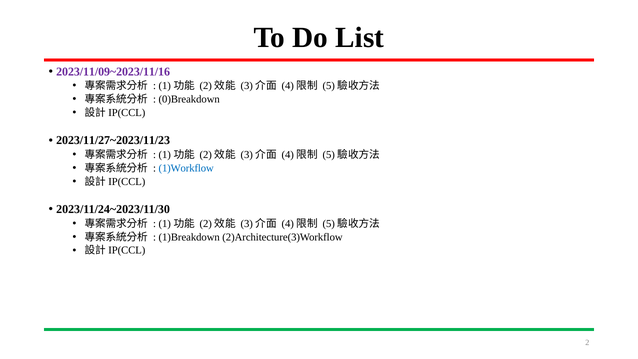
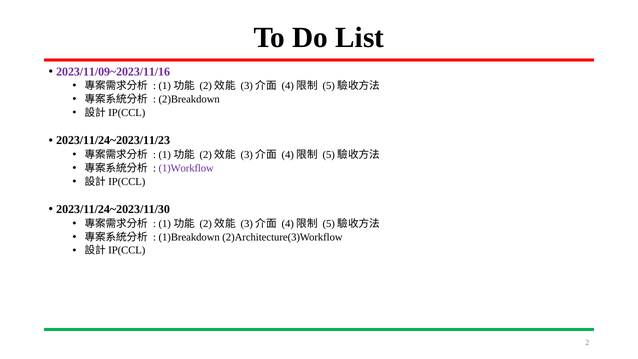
0)Breakdown: 0)Breakdown -> 2)Breakdown (189, 99)
2023/11/27~2023/11/23: 2023/11/27~2023/11/23 -> 2023/11/24~2023/11/23 (113, 140)
1)Workflow colour: blue -> purple (186, 168)
